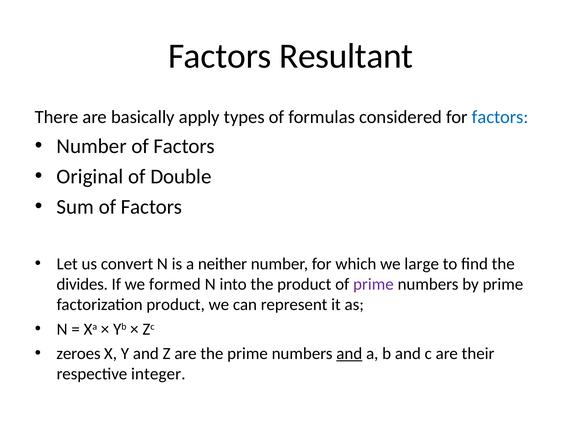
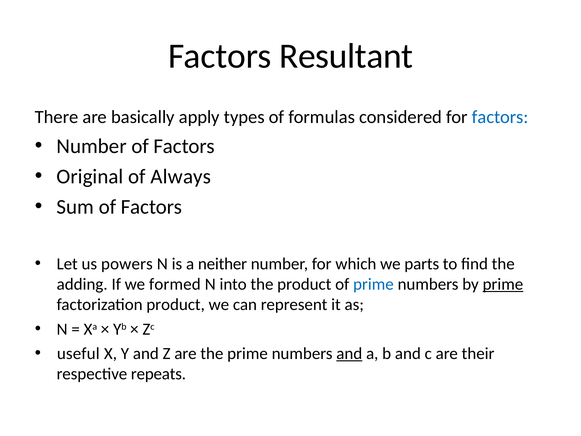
Double: Double -> Always (181, 176)
convert: convert -> powers (127, 264)
large: large -> parts (422, 264)
divides: divides -> adding (82, 284)
prime colour: purple -> blue (373, 284)
prime underline: none -> present (503, 284)
zeroes: zeroes -> useful (78, 353)
integer: integer -> repeats (158, 374)
